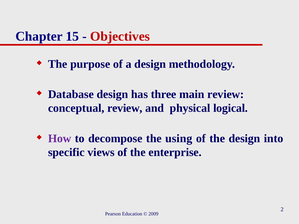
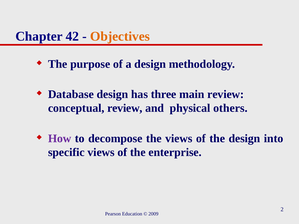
15: 15 -> 42 (72, 36)
Objectives colour: red -> orange (120, 36)
logical: logical -> others (230, 108)
the using: using -> views (179, 139)
